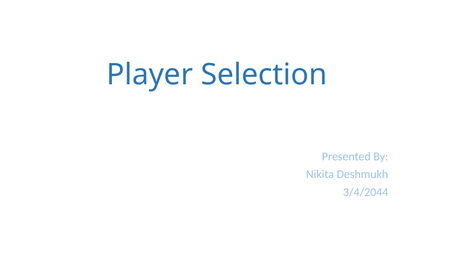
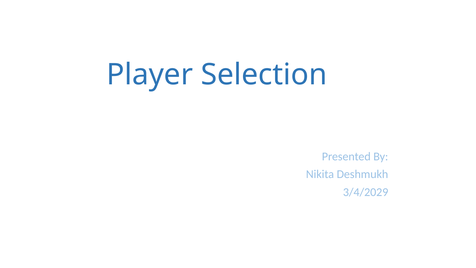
3/4/2044: 3/4/2044 -> 3/4/2029 (366, 192)
